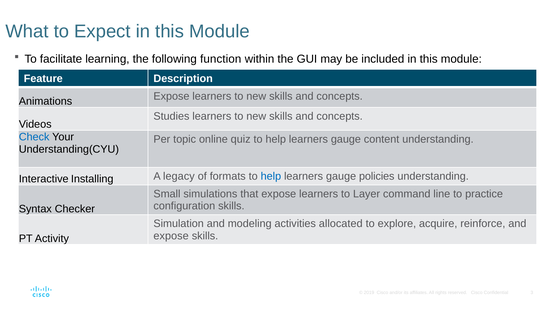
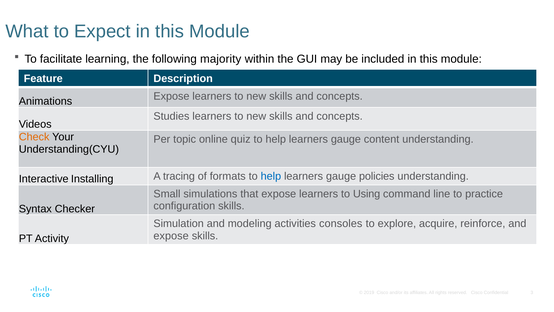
function: function -> majority (221, 59)
Check colour: blue -> orange (34, 137)
legacy: legacy -> tracing (179, 176)
Layer: Layer -> Using (367, 194)
allocated: allocated -> consoles (341, 223)
